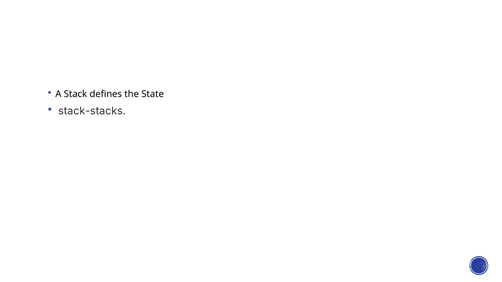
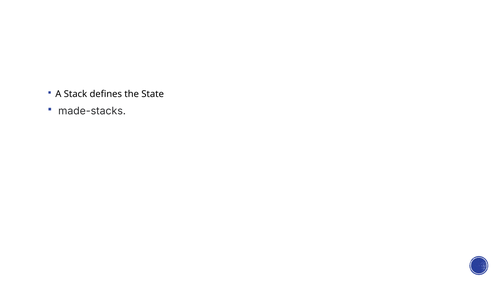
stack-stacks: stack-stacks -> made-stacks (92, 111)
